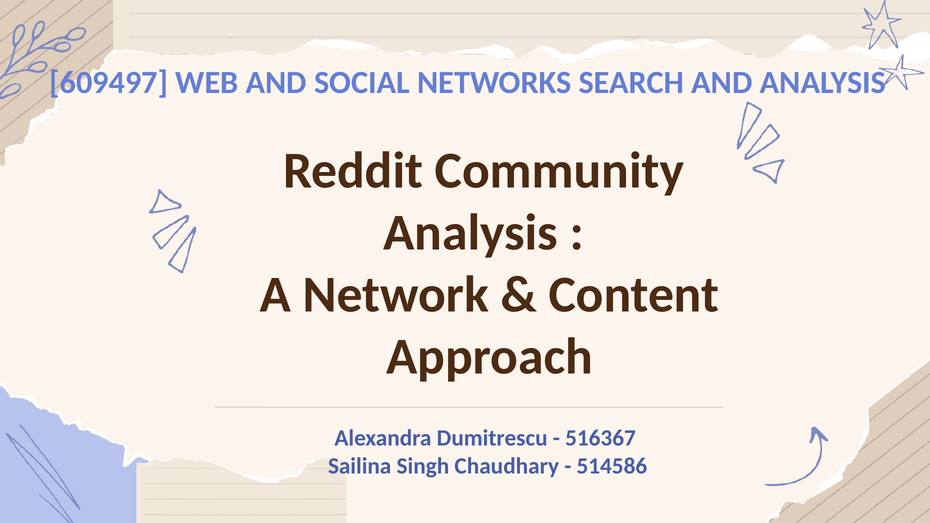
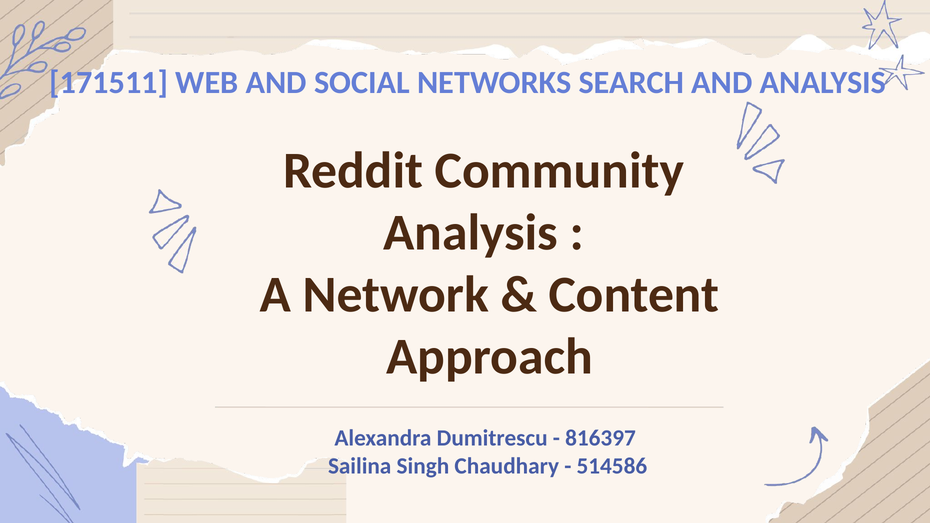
609497: 609497 -> 171511 (109, 83)
516367: 516367 -> 816397 (600, 438)
